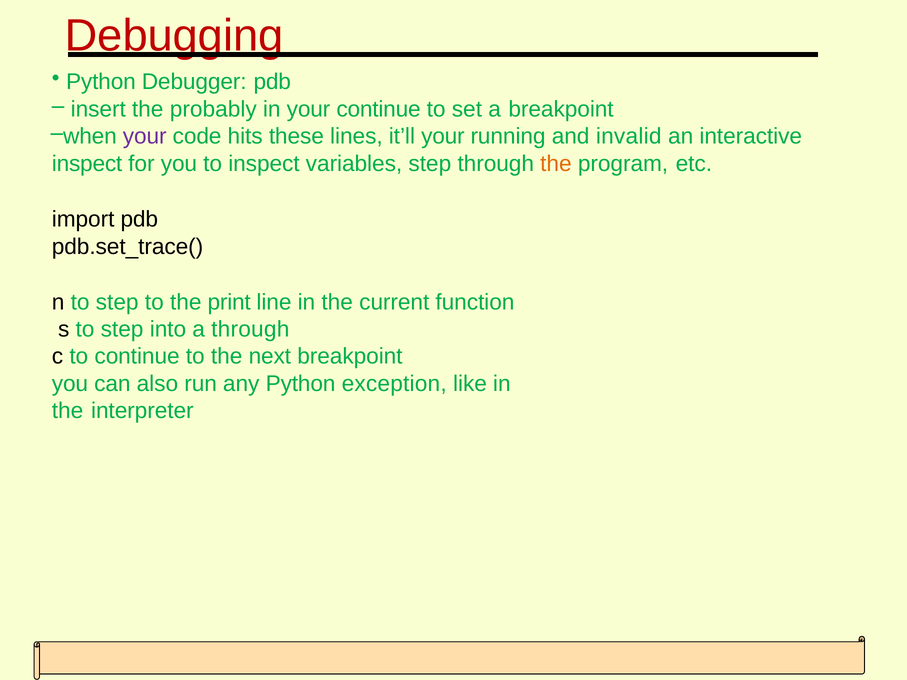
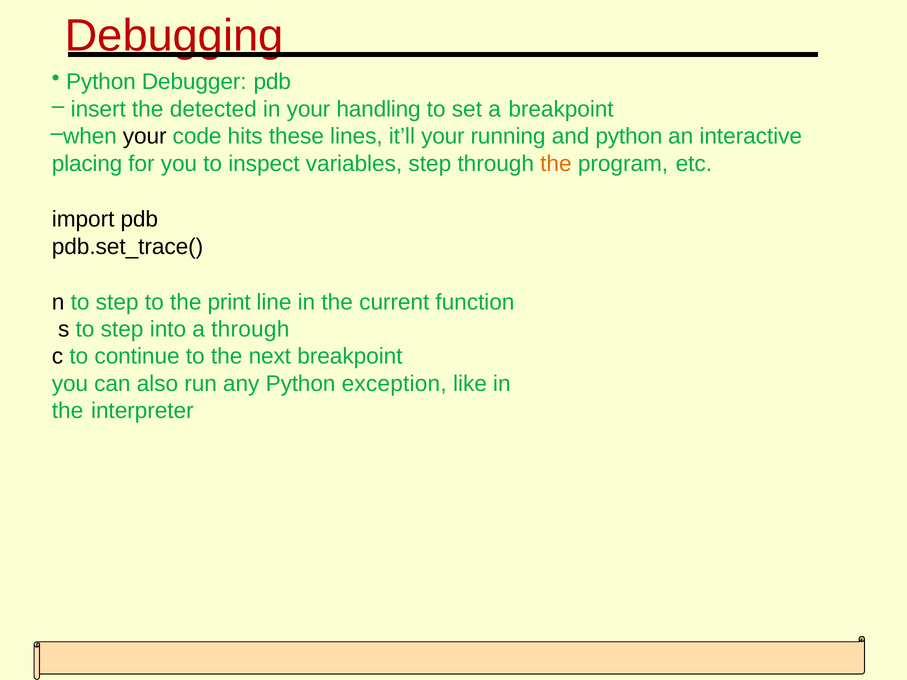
probably: probably -> detected (213, 109)
your continue: continue -> handling (379, 109)
your colour: purple -> black (145, 137)
and invalid: invalid -> python (629, 137)
inspect: inspect -> placing (87, 164)
